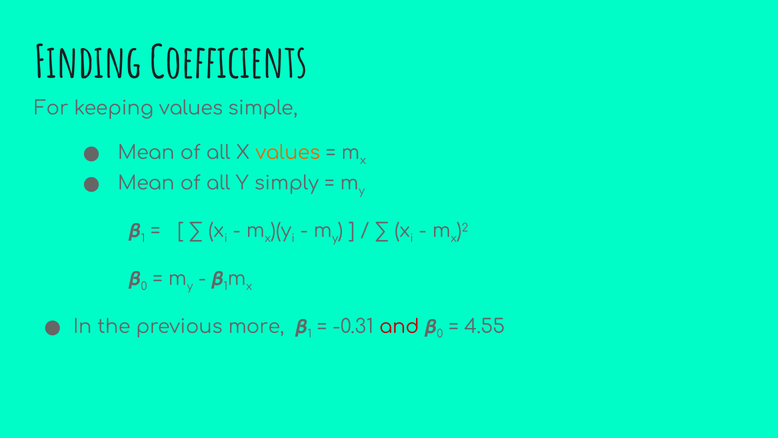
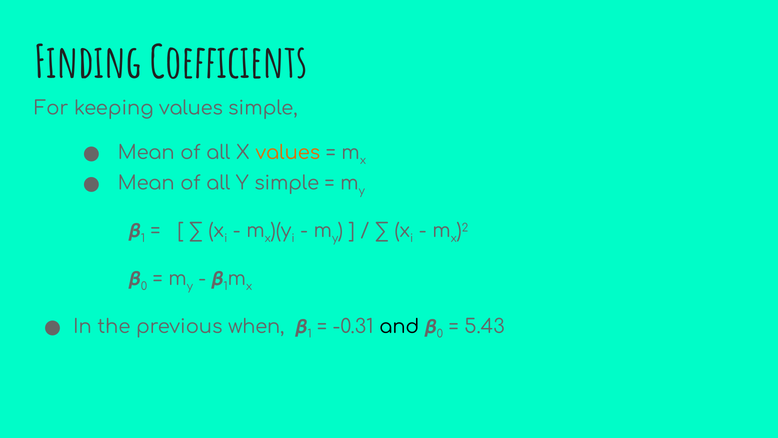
Y simply: simply -> simple (287, 183)
more: more -> when (256, 326)
and colour: red -> black (399, 326)
4.55: 4.55 -> 5.43 (484, 326)
